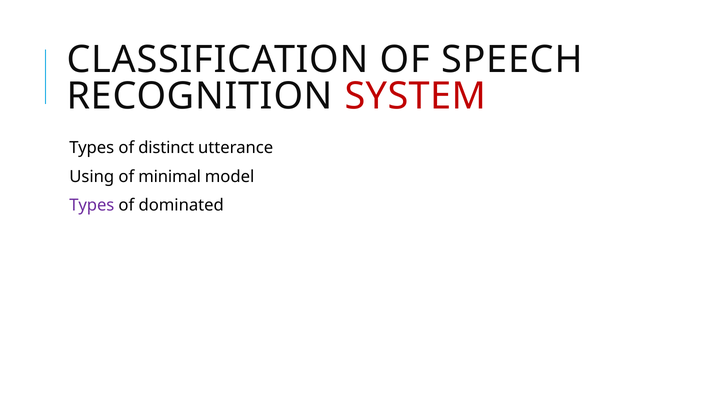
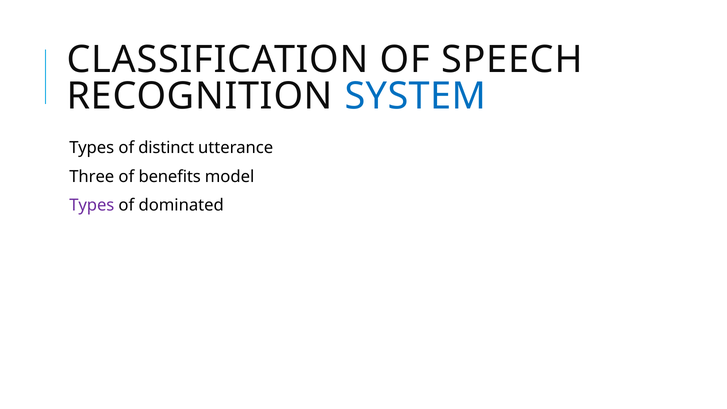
SYSTEM colour: red -> blue (415, 96)
Using: Using -> Three (92, 177)
minimal: minimal -> benefits (170, 177)
